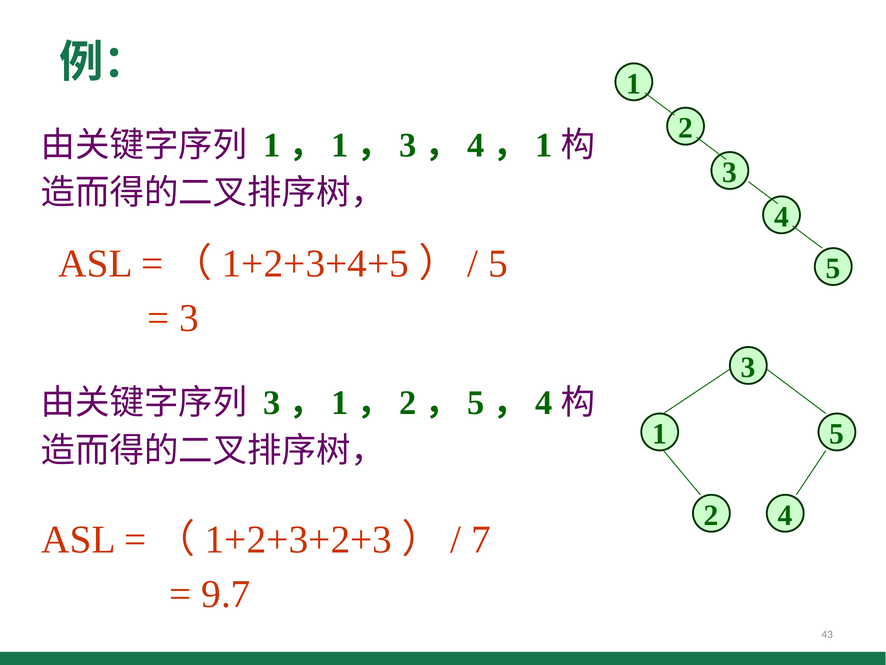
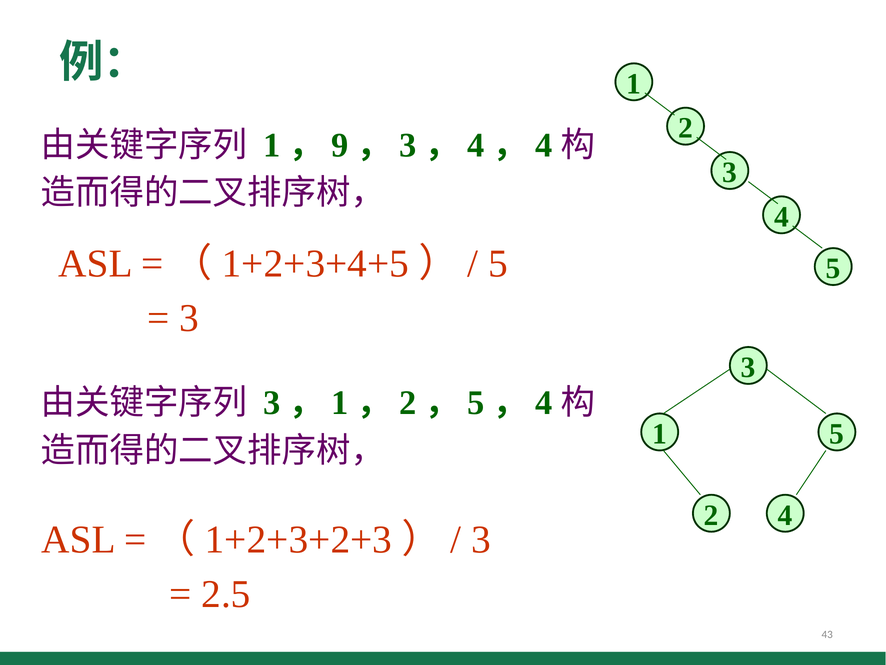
1: 1 -> 9 (340, 145)
1: 1 -> 4 (544, 145)
7: 7 -> 3 (481, 539)
9.7: 9.7 -> 2.5 (226, 594)
